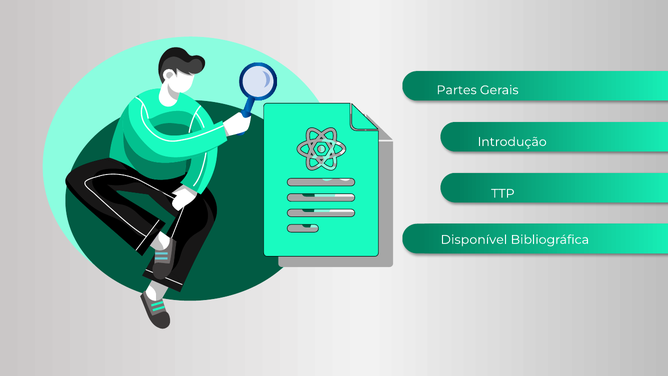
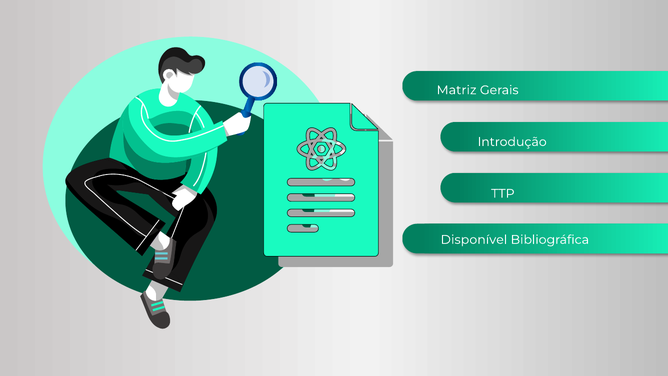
Partes: Partes -> Matriz (457, 90)
